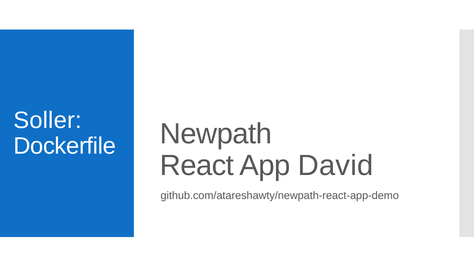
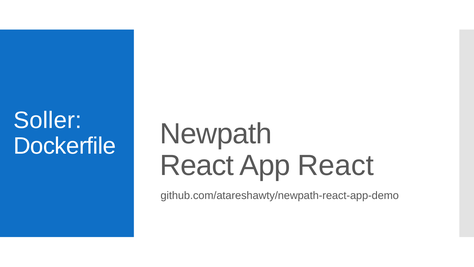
App David: David -> React (336, 165)
